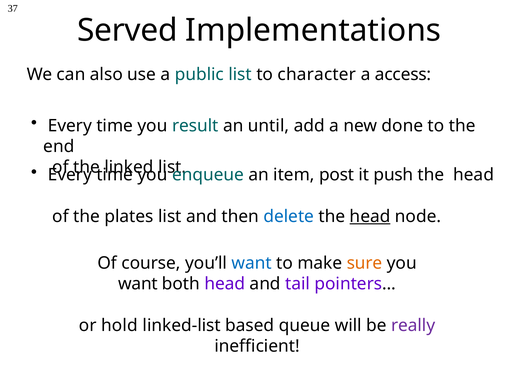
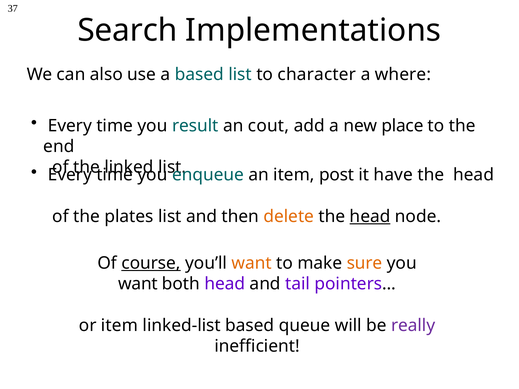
Served: Served -> Search (127, 30)
a public: public -> based (199, 75)
access: access -> where (403, 75)
until: until -> cout (268, 126)
done: done -> place (402, 126)
push: push -> have (393, 175)
delete colour: blue -> orange (289, 217)
course underline: none -> present (151, 263)
want colour: blue -> orange (252, 263)
or hold: hold -> item (119, 326)
